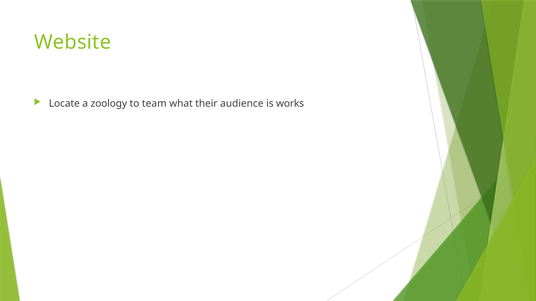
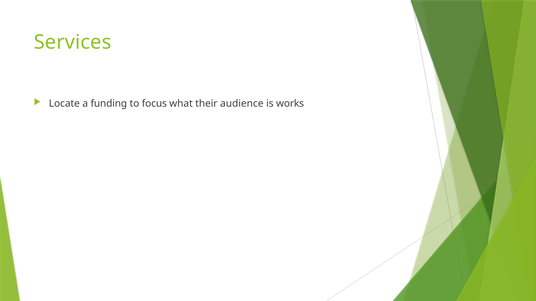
Website: Website -> Services (73, 42)
zoology: zoology -> funding (109, 104)
team: team -> focus (154, 104)
